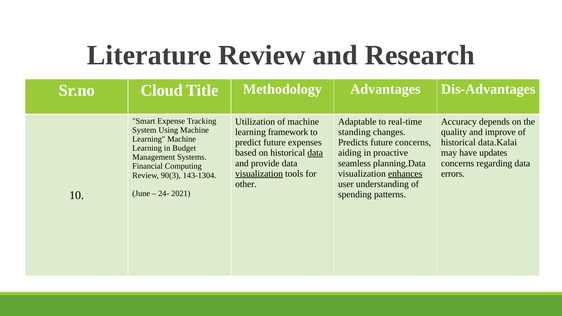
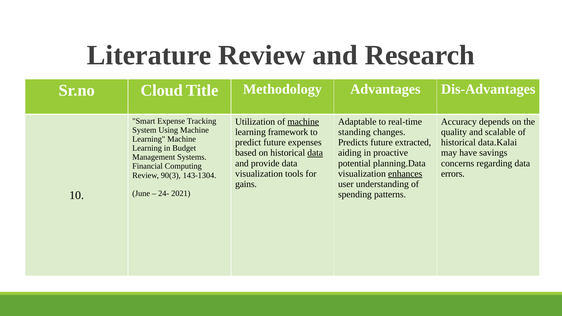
machine underline: none -> present (303, 122)
improve: improve -> scalable (500, 132)
future concerns: concerns -> extracted (413, 143)
updates: updates -> savings (493, 153)
seamless: seamless -> potential (354, 163)
visualization underline: present -> none (259, 174)
other: other -> gains (246, 184)
